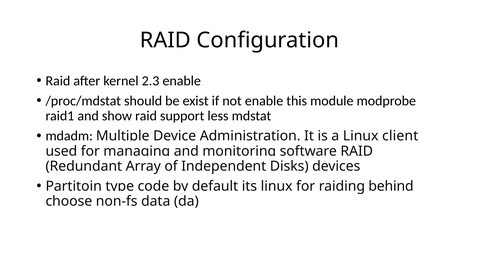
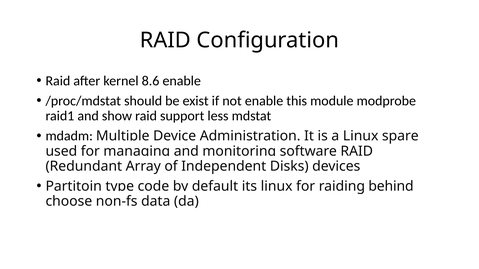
2.3: 2.3 -> 8.6 (151, 81)
client: client -> spare (400, 136)
